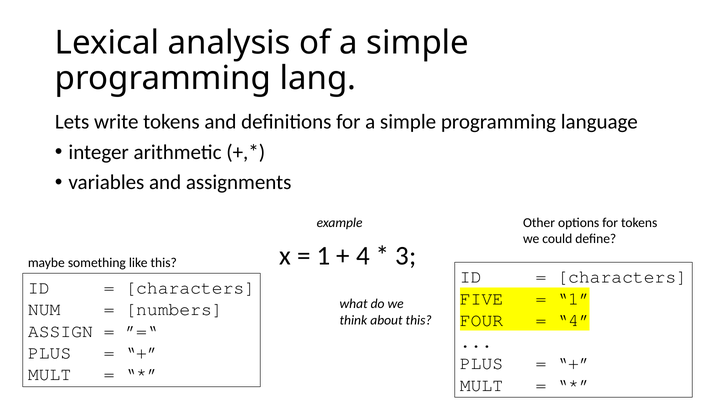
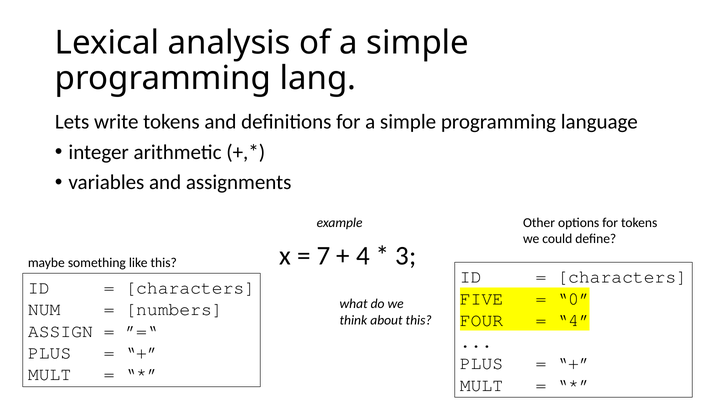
1: 1 -> 7 (324, 255)
1: 1 -> 0 (573, 298)
